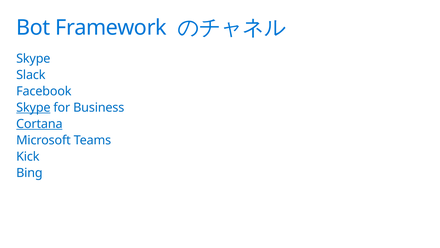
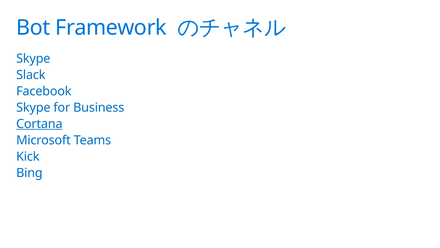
Skype underline: present -> none (33, 107)
